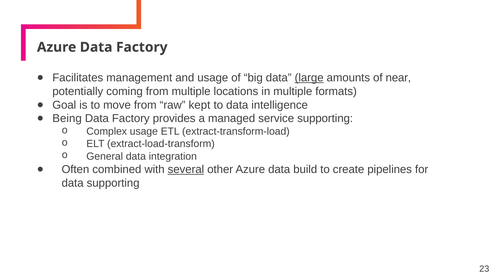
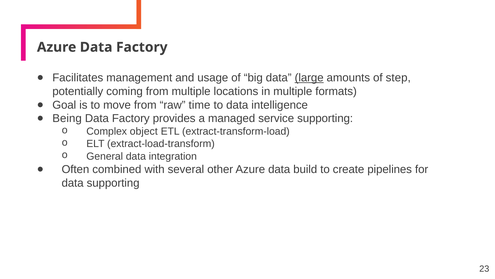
near: near -> step (398, 78)
kept: kept -> time (199, 105)
Complex usage: usage -> object (144, 131)
several underline: present -> none (186, 169)
